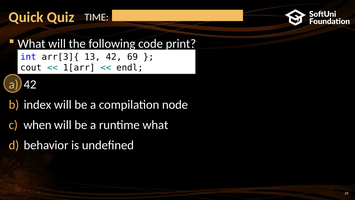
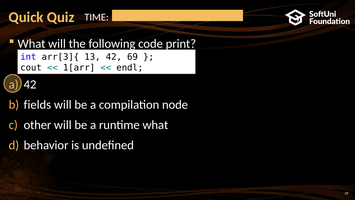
index: index -> fields (37, 105)
when: when -> other (37, 125)
